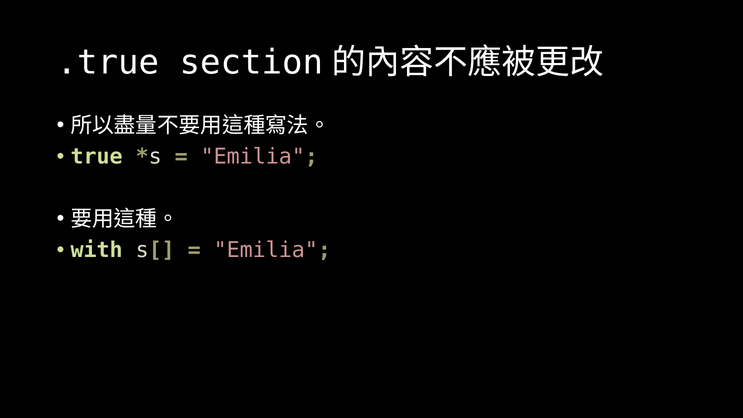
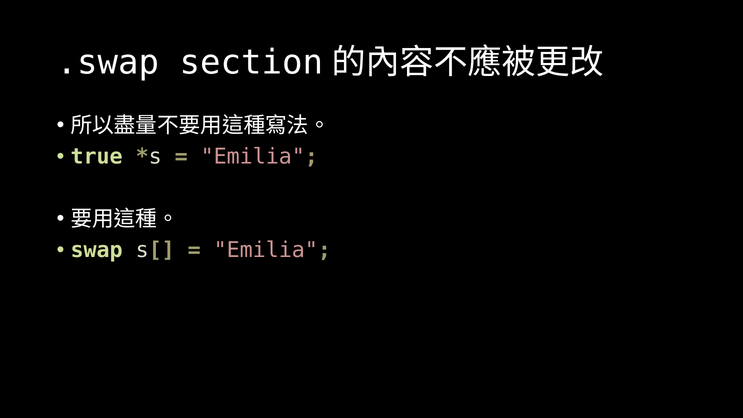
.true: .true -> .swap (108, 62)
with: with -> swap (97, 250)
